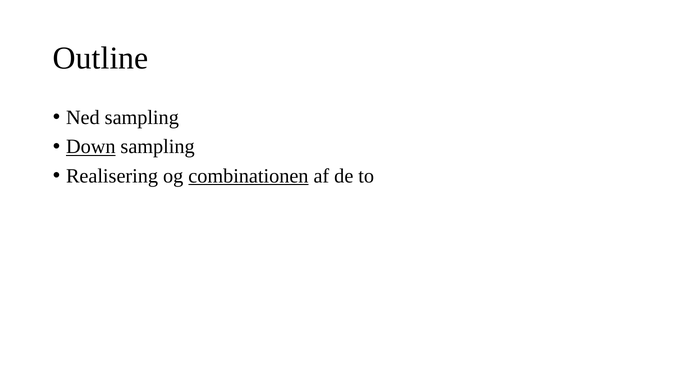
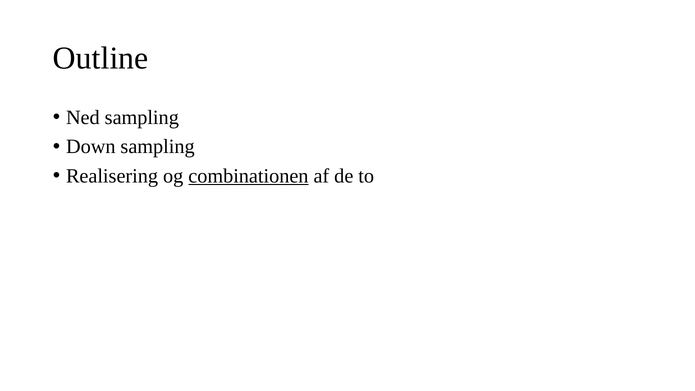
Down underline: present -> none (91, 147)
